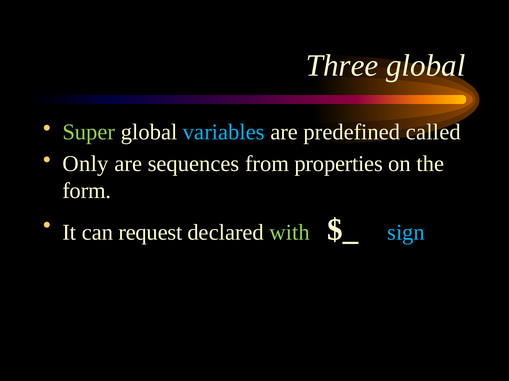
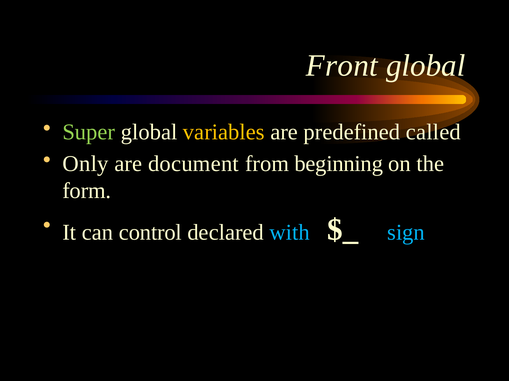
Three: Three -> Front (342, 66)
variables colour: light blue -> yellow (224, 132)
sequences: sequences -> document (193, 164)
properties: properties -> beginning (339, 164)
request: request -> control (150, 233)
with colour: light green -> light blue (290, 233)
